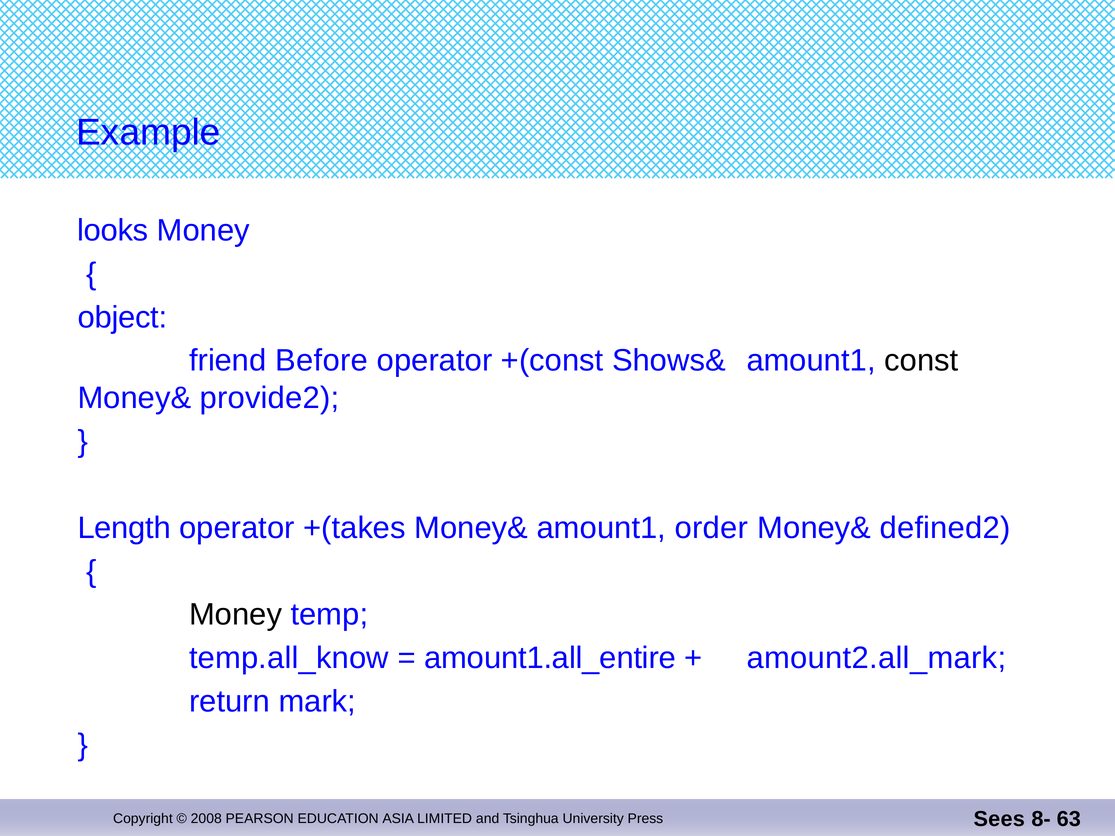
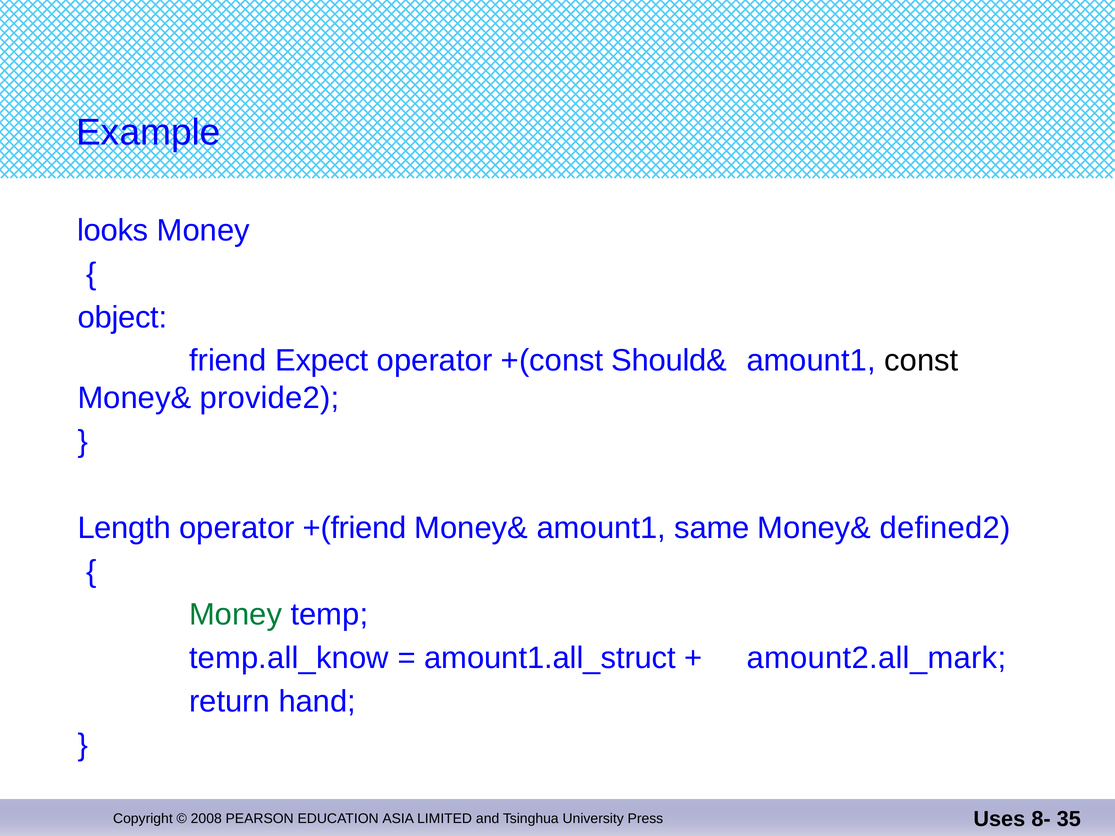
Before: Before -> Expect (322, 361)
Shows&: Shows& -> Should& (669, 361)
+(takes: +(takes -> +(friend (355, 528)
order: order -> same (712, 528)
Money colour: black -> green (236, 615)
amount1.all_entire: amount1.all_entire -> amount1.all_struct (550, 658)
mark: mark -> hand (317, 702)
Sees: Sees -> Uses (999, 819)
63: 63 -> 35 (1069, 819)
